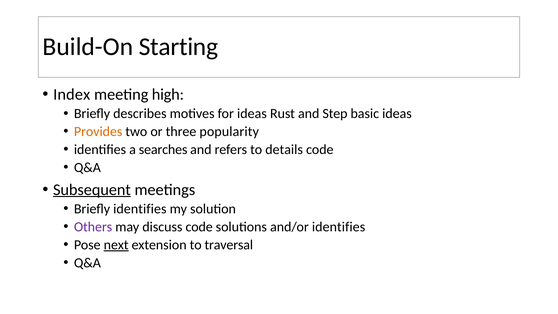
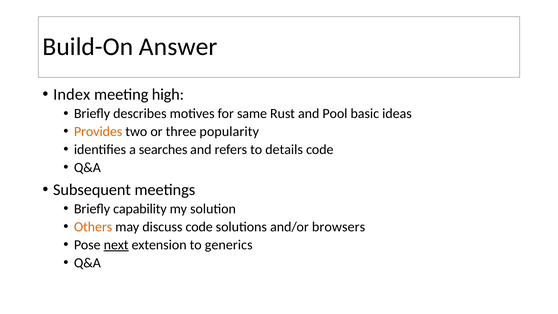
Starting: Starting -> Answer (178, 47)
for ideas: ideas -> same (252, 114)
Step: Step -> Pool (335, 114)
Subsequent underline: present -> none (92, 190)
Briefly identifies: identifies -> capability (140, 209)
Others colour: purple -> orange (93, 227)
and/or identifies: identifies -> browsers (339, 227)
traversal: traversal -> generics (229, 245)
